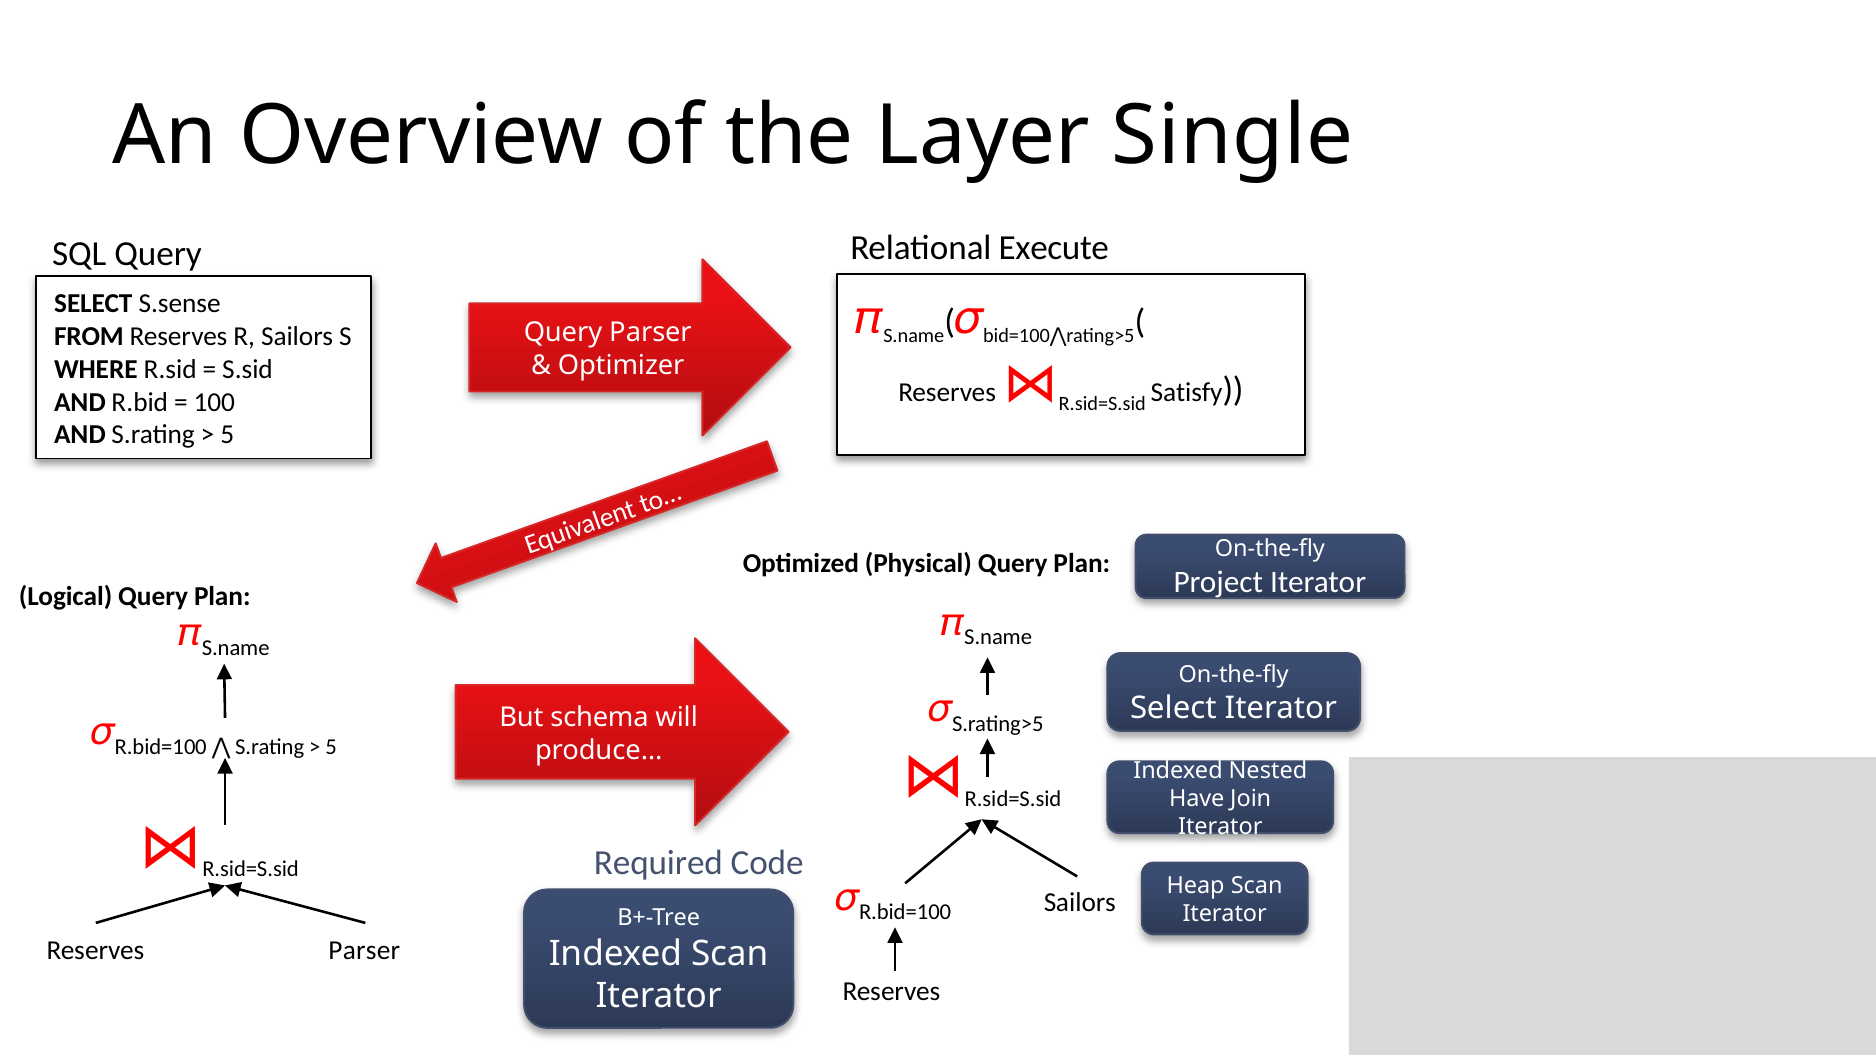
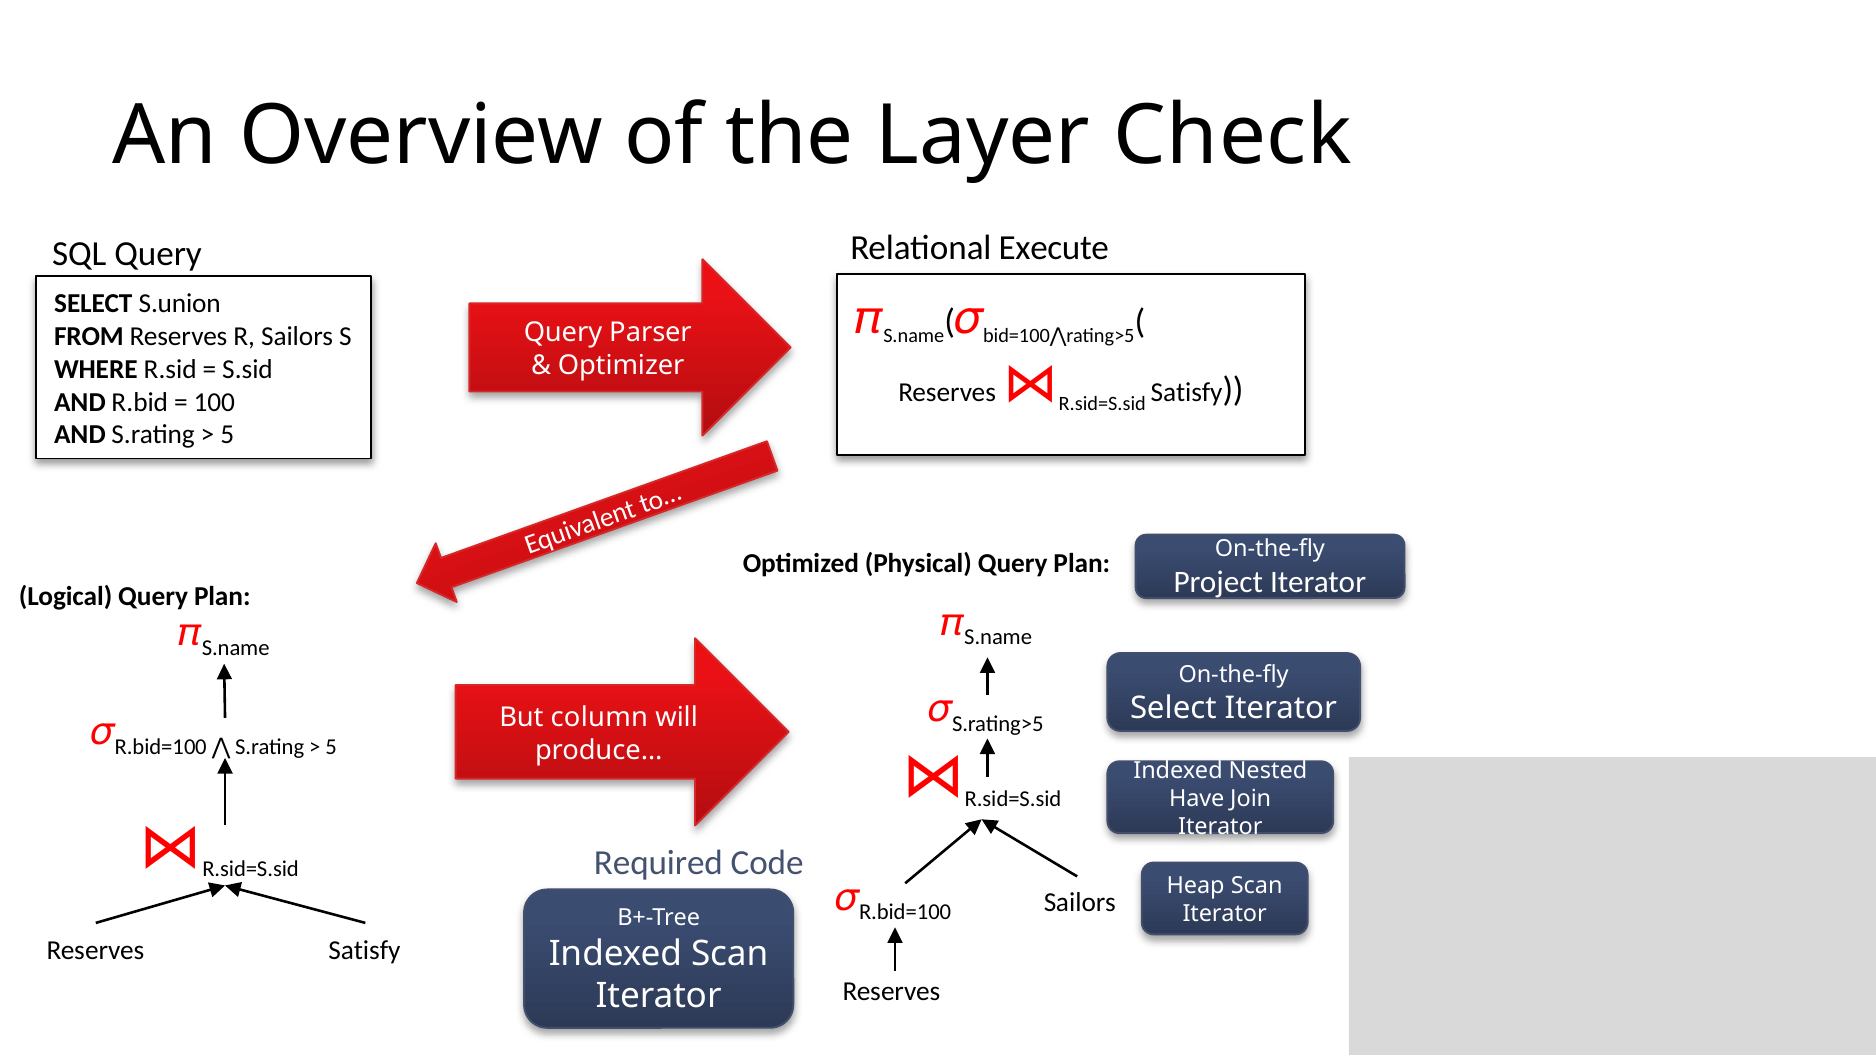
Single: Single -> Check (1233, 136)
S.sense: S.sense -> S.union (180, 304)
schema: schema -> column (599, 718)
Reserves Parser: Parser -> Satisfy (364, 951)
